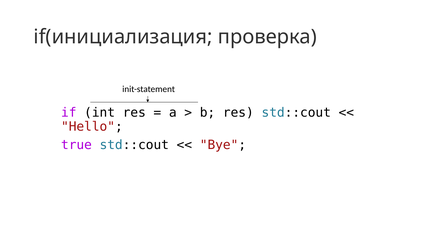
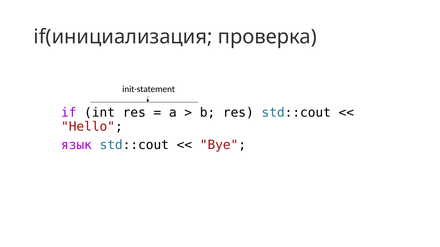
true: true -> язык (76, 145)
